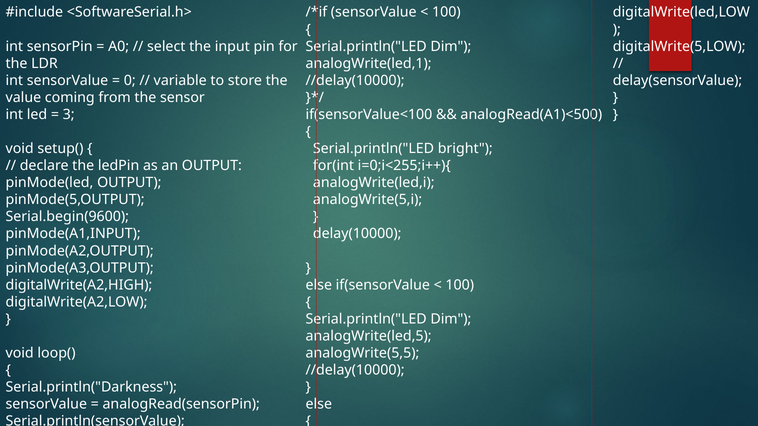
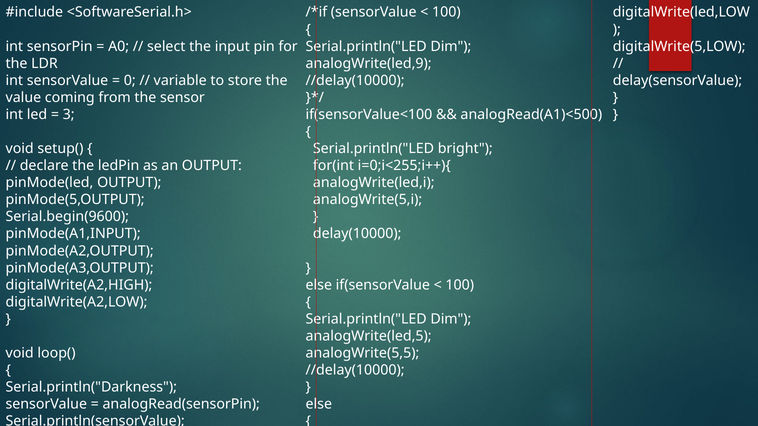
analogWrite(led,1: analogWrite(led,1 -> analogWrite(led,9 (369, 63)
